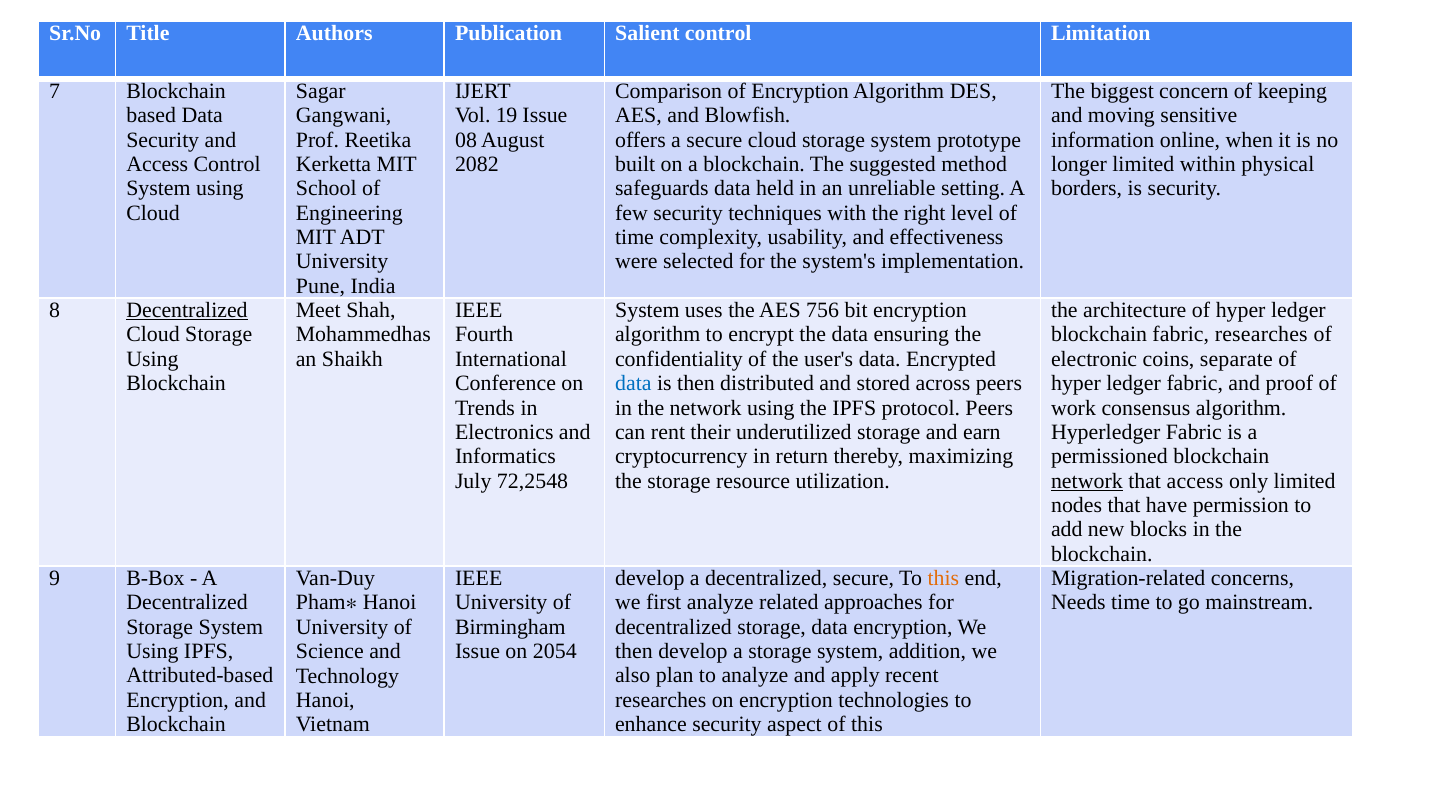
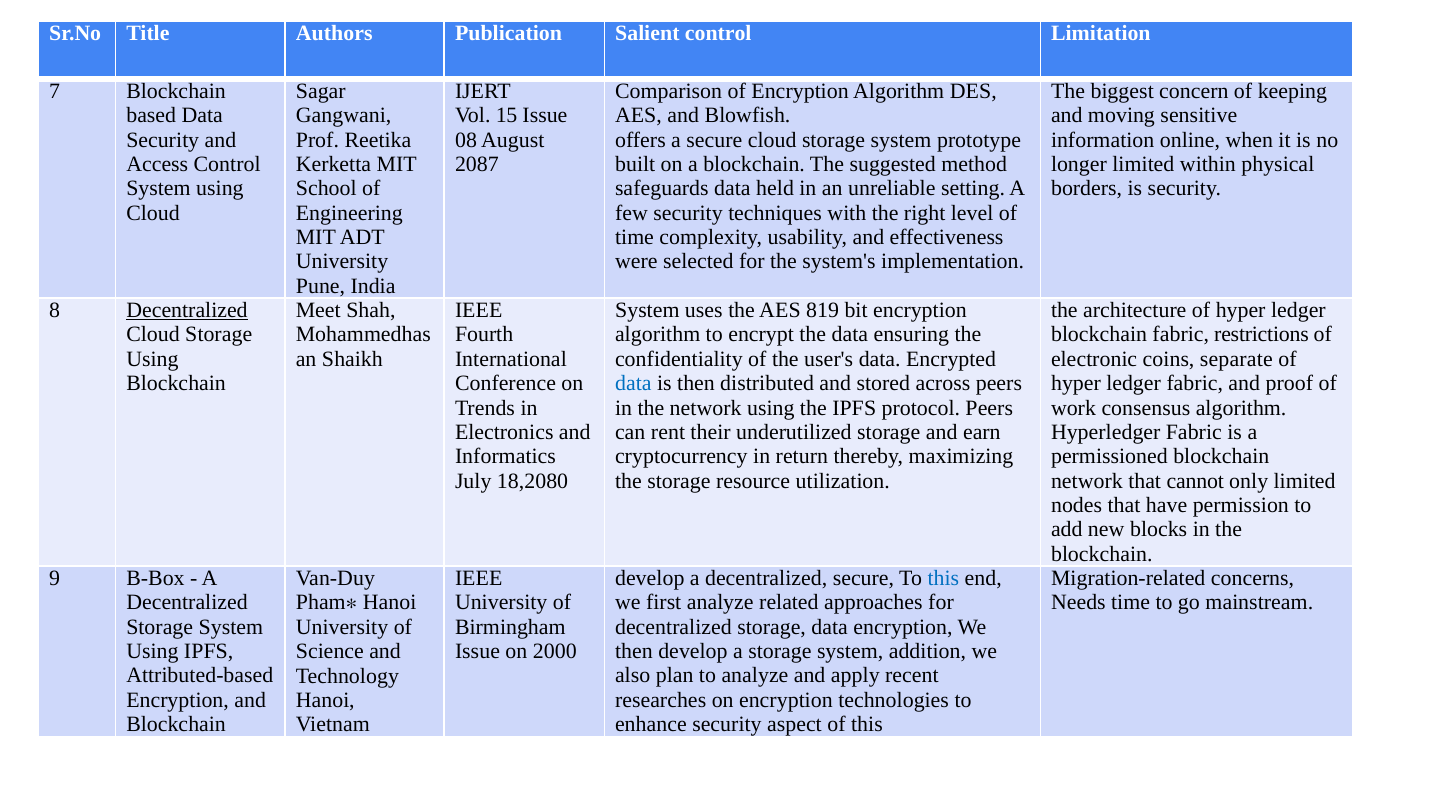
19: 19 -> 15 (507, 116)
2082: 2082 -> 2087 (477, 164)
756: 756 -> 819 (823, 310)
fabric researches: researches -> restrictions (1261, 335)
72,2548: 72,2548 -> 18,2080 (533, 481)
network underline: present -> none (1087, 481)
that access: access -> cannot (1195, 481)
this colour: orange -> blue (943, 578)
2054: 2054 -> 2000 (555, 651)
